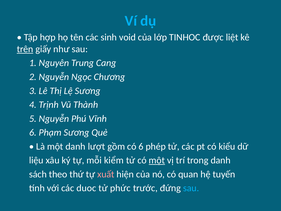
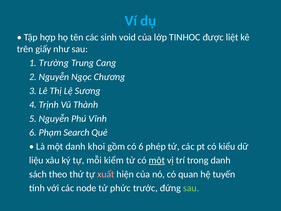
trên underline: present -> none (25, 49)
Nguyên: Nguyên -> Trường (54, 63)
Phạm Sương: Sương -> Search (76, 132)
lượt: lượt -> khoi (96, 146)
duoc: duoc -> node (86, 188)
sau colour: light blue -> light green (191, 188)
